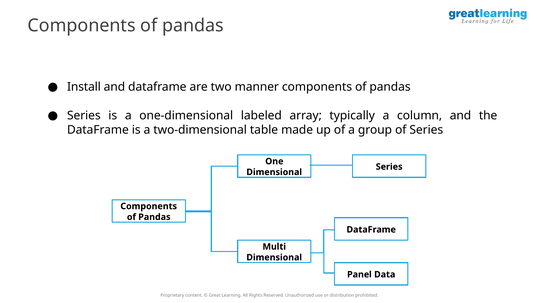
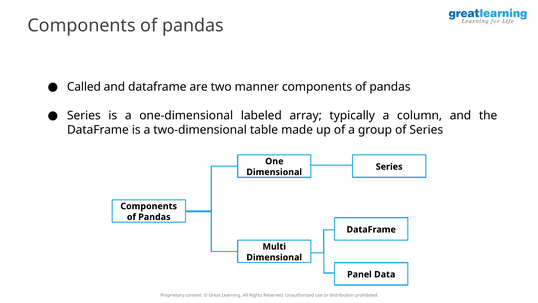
Install: Install -> Called (84, 87)
